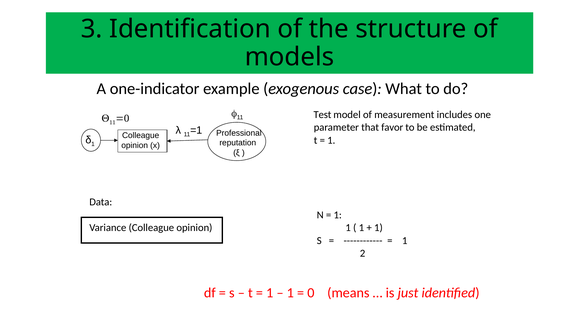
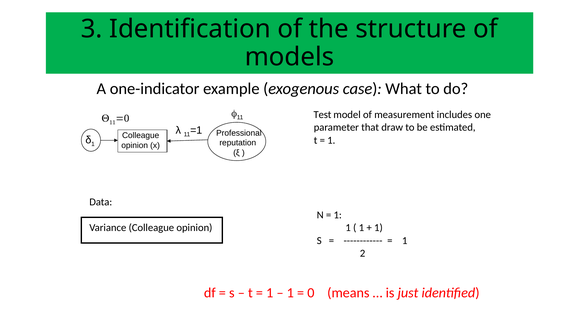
favor: favor -> draw (392, 127)
